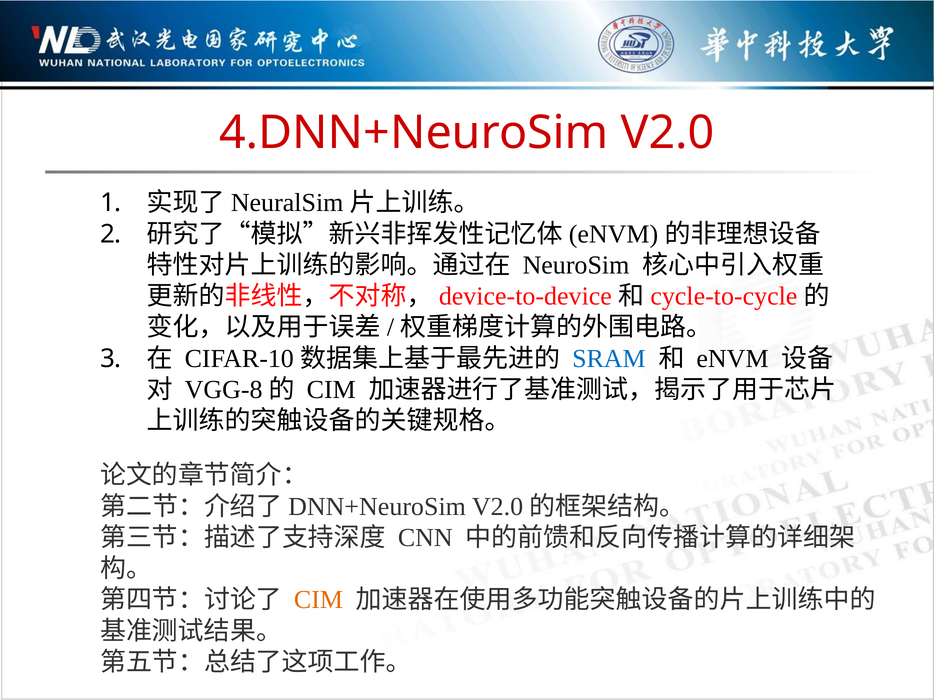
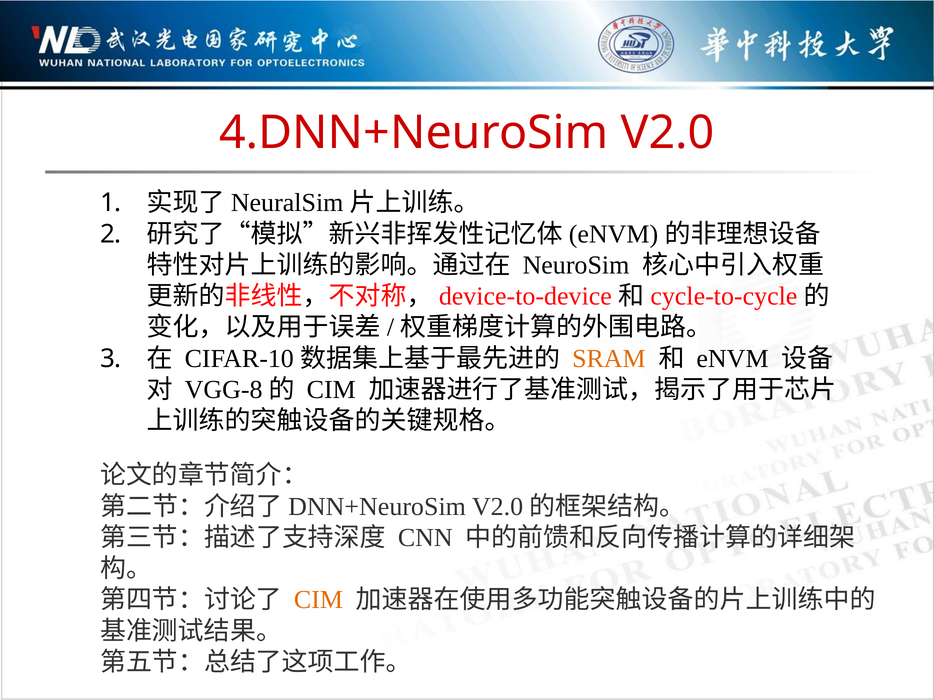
SRAM colour: blue -> orange (609, 359)
